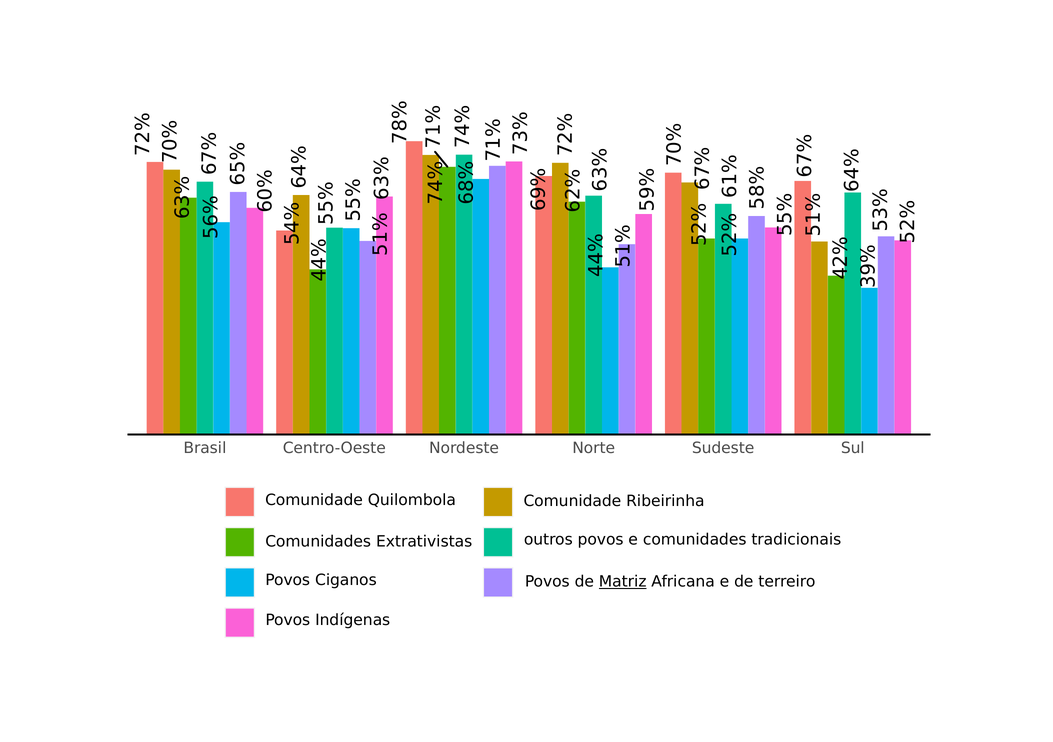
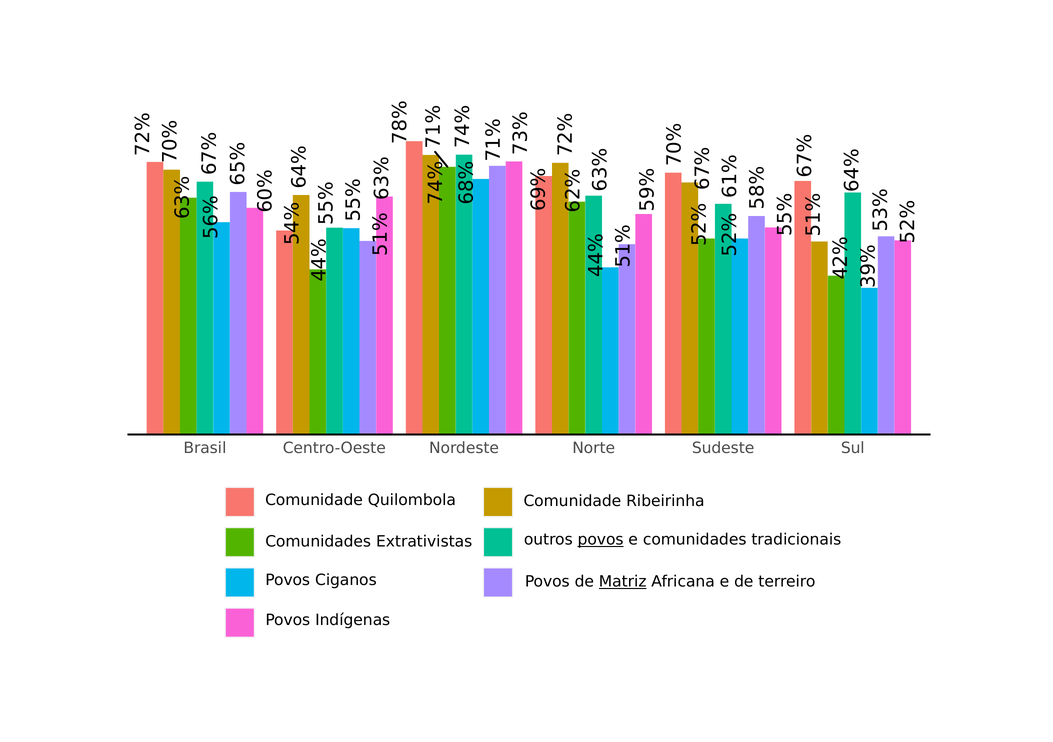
povos underline: none -> present (601, 540)
